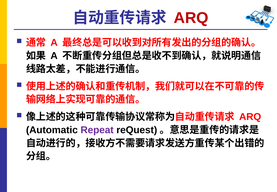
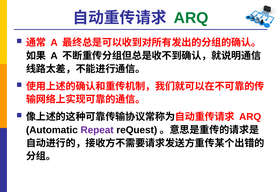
ARQ colour: red -> green (191, 18)
